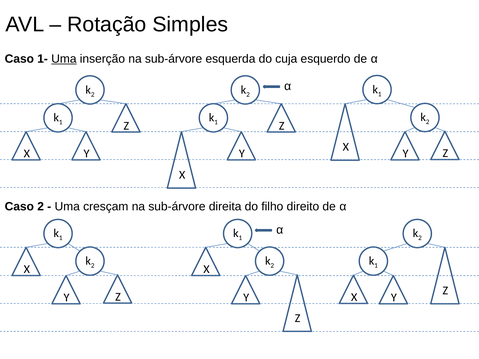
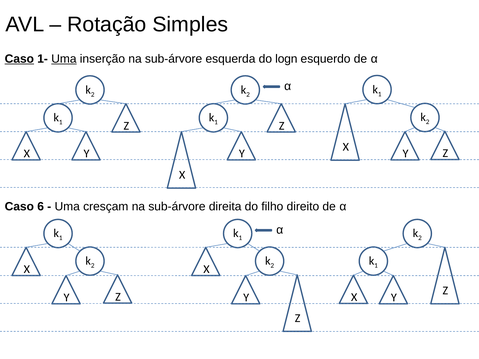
Caso underline: none -> present (19, 59)
cuja: cuja -> logn (286, 59)
Caso 2: 2 -> 6 (41, 207)
